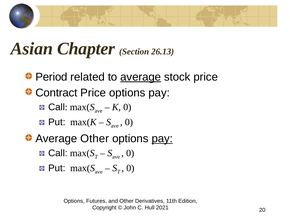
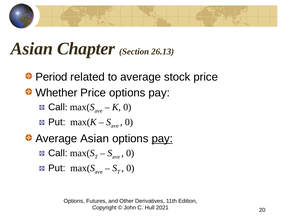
average underline: present -> none (141, 77)
Contract: Contract -> Whether (56, 93)
Average Other: Other -> Asian (95, 139)
